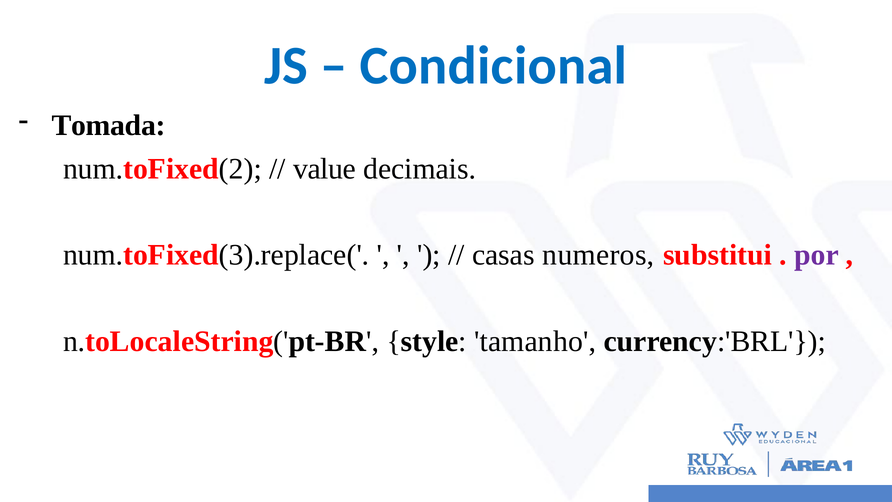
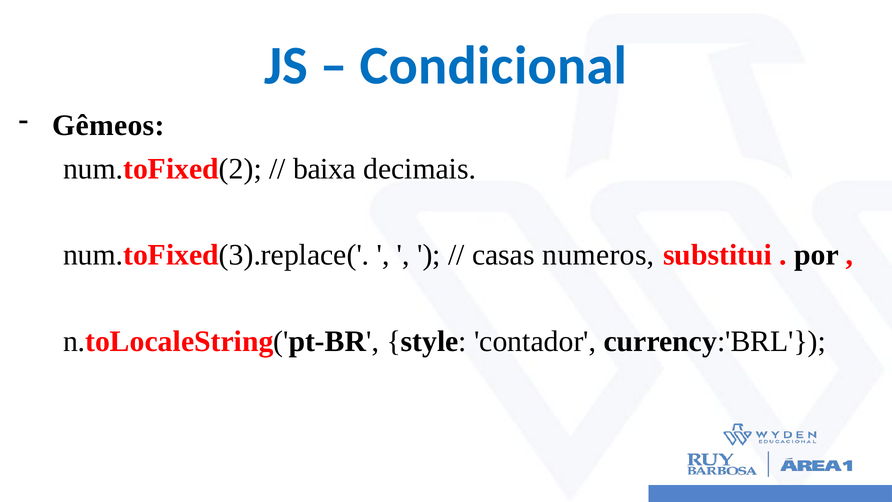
Tomada: Tomada -> Gêmeos (108, 126)
value: value -> baixa (325, 169)
por colour: purple -> black (817, 255)
tamanho: tamanho -> contador (535, 341)
